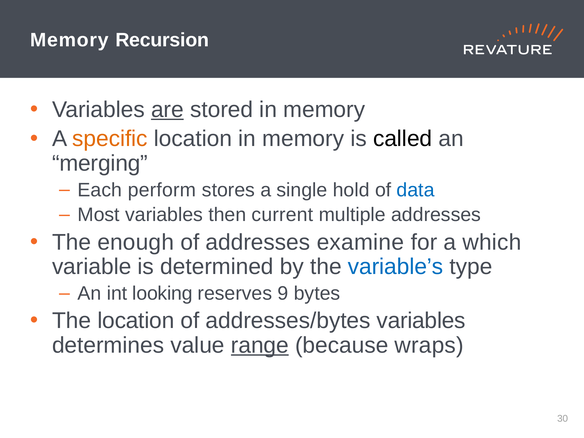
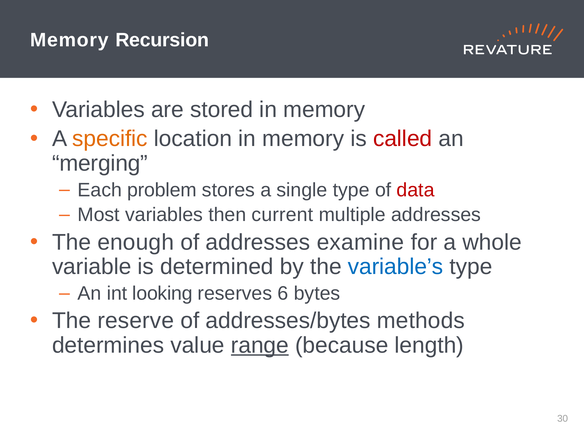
are underline: present -> none (167, 110)
called colour: black -> red (403, 139)
perform: perform -> problem (162, 190)
single hold: hold -> type (351, 190)
data colour: blue -> red (416, 190)
which: which -> whole (492, 242)
9: 9 -> 6 (283, 293)
The location: location -> reserve (136, 321)
addresses/bytes variables: variables -> methods (421, 321)
wraps: wraps -> length (429, 345)
